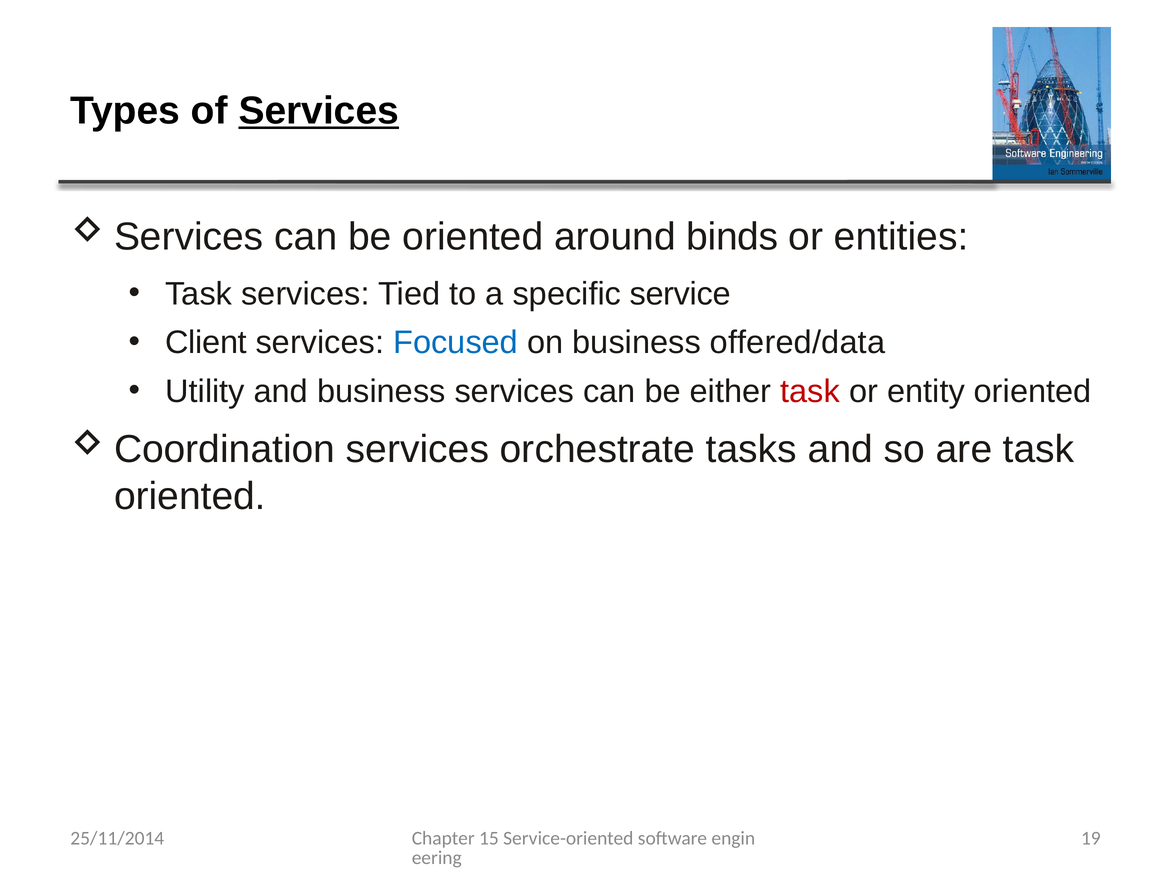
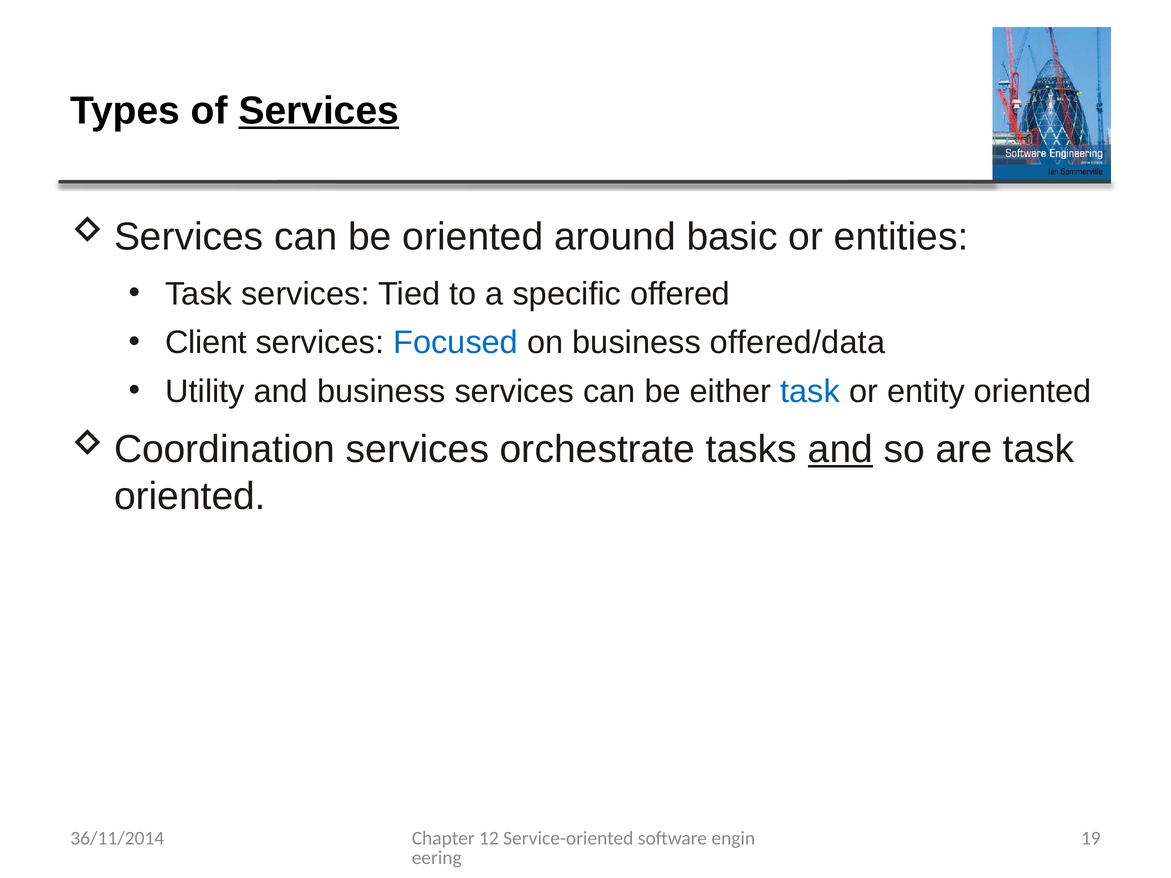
binds: binds -> basic (732, 237)
service: service -> offered (680, 294)
task colour: red -> blue (810, 392)
and underline: none -> present (840, 450)
15: 15 -> 12 (489, 839)
25/11/2014: 25/11/2014 -> 36/11/2014 (117, 839)
